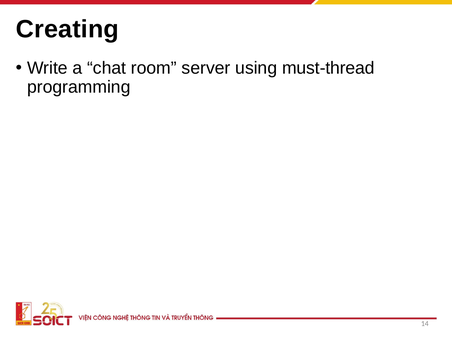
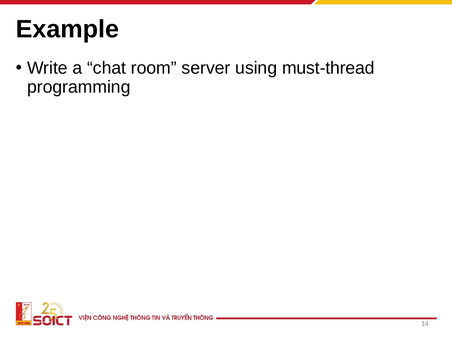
Creating: Creating -> Example (67, 29)
